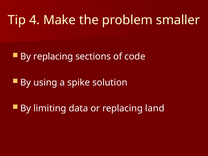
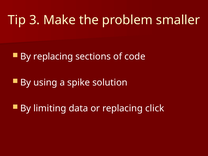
4: 4 -> 3 (35, 20)
land: land -> click (155, 108)
